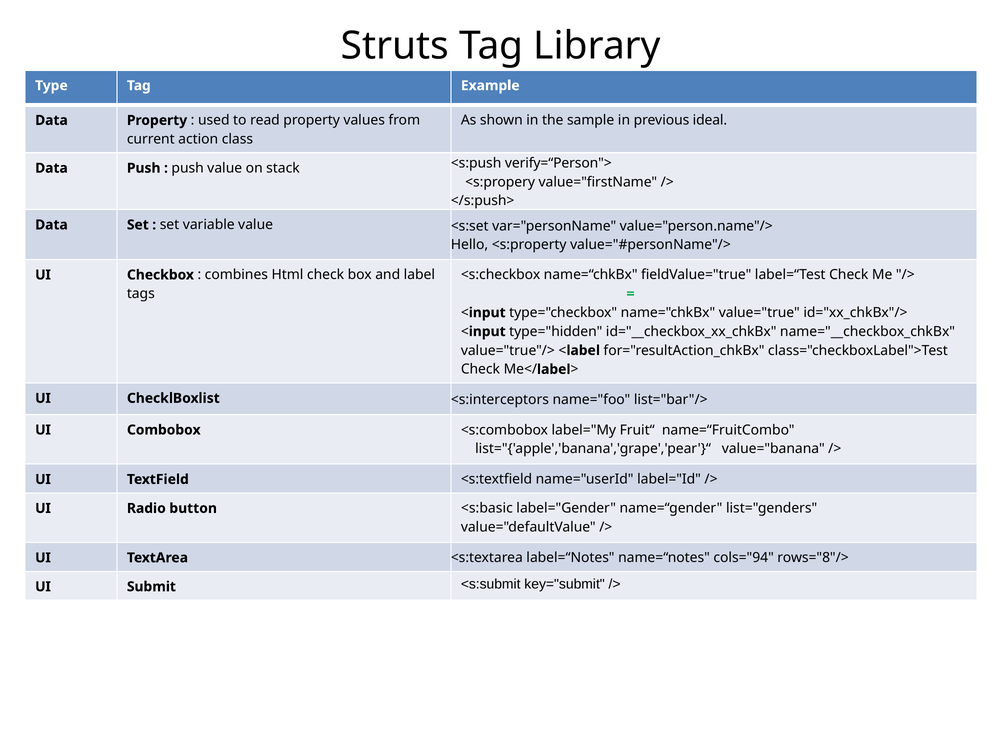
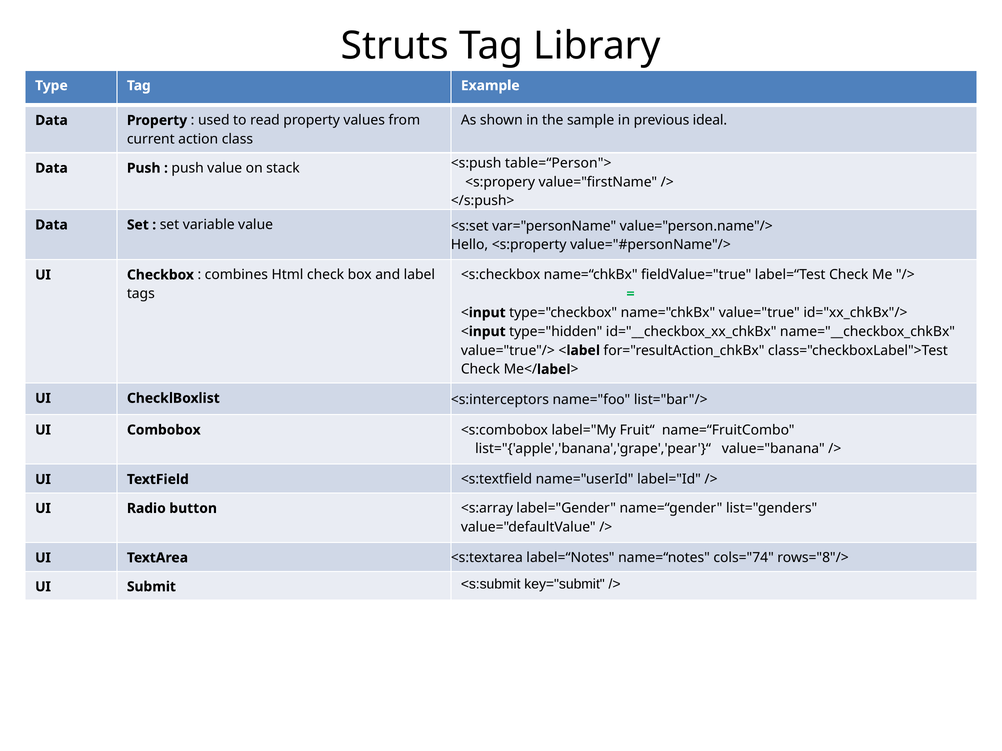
verify=“Person">: verify=“Person"> -> table=“Person"> (558, 163)
<s:basic: <s:basic -> <s:array (487, 509)
cols="94: cols="94 -> cols="74 (744, 558)
